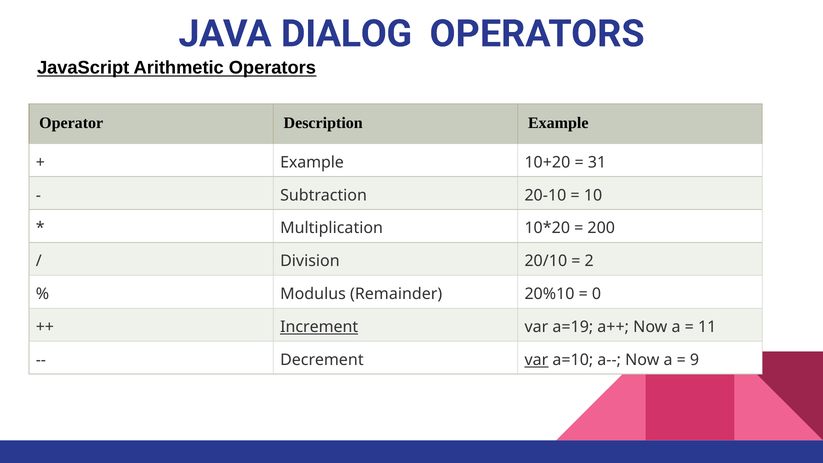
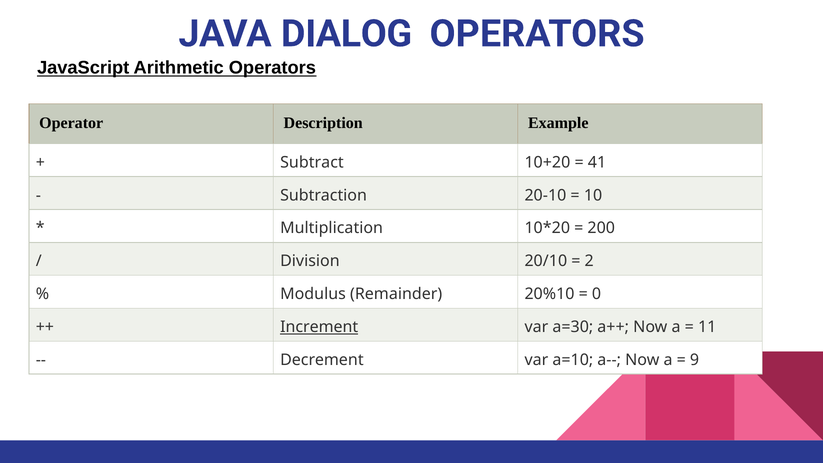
Example: Example -> Subtract (312, 162)
31: 31 -> 41 (597, 162)
a=19: a=19 -> a=30 (573, 327)
var underline: present -> none (536, 360)
